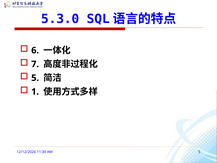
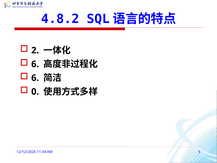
5.3.0: 5.3.0 -> 4.8.2 (60, 19)
6: 6 -> 2 (35, 50)
7: 7 -> 6 (35, 64)
5: 5 -> 6 (35, 78)
1: 1 -> 0 (35, 92)
